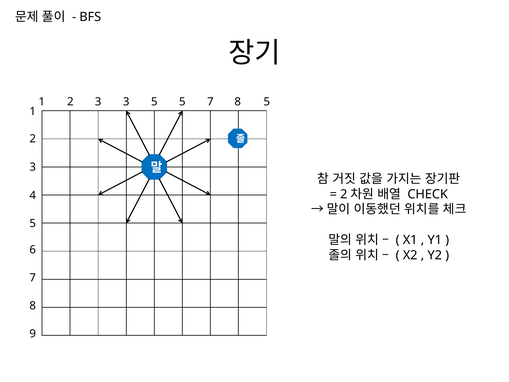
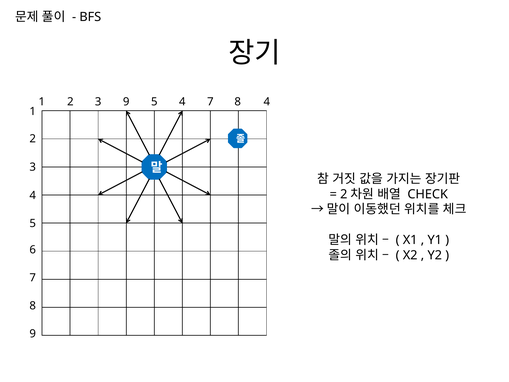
3 3: 3 -> 9 (126, 102)
5 5: 5 -> 4 (182, 102)
8 5: 5 -> 4 (267, 102)
